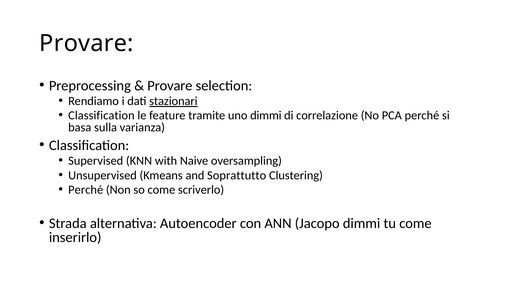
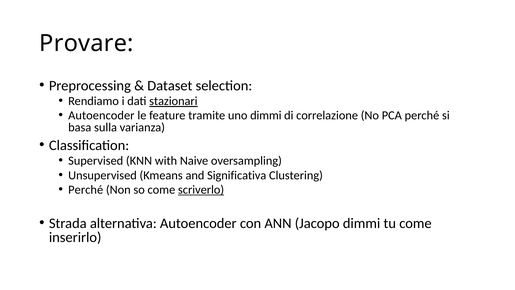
Provare: Provare -> Dataset (170, 86)
Classification: Classification -> Autoencoder (101, 115)
Soprattutto: Soprattutto -> Significativa (237, 175)
scriverlo underline: none -> present (201, 190)
